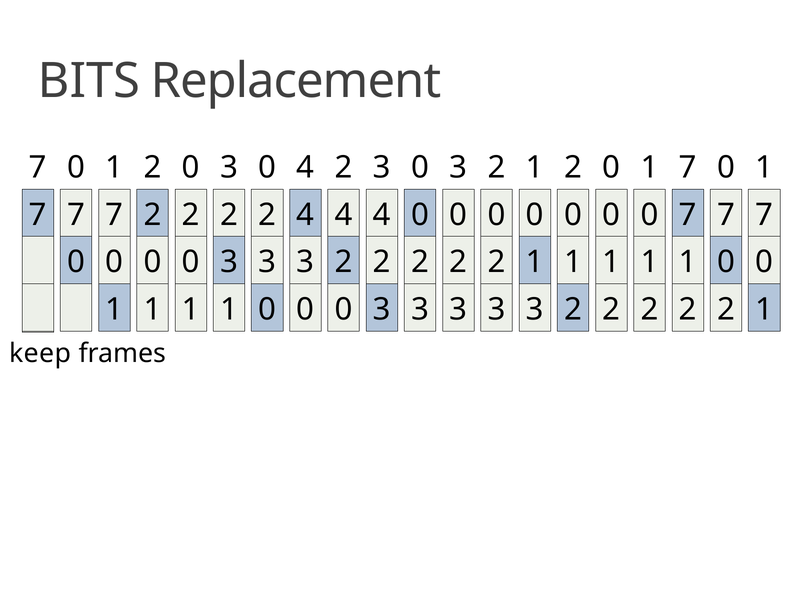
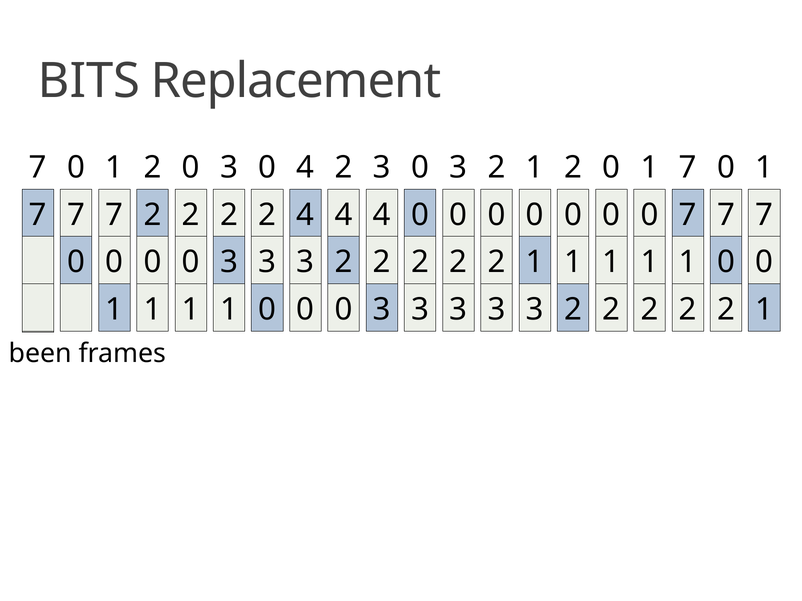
keep: keep -> been (40, 354)
